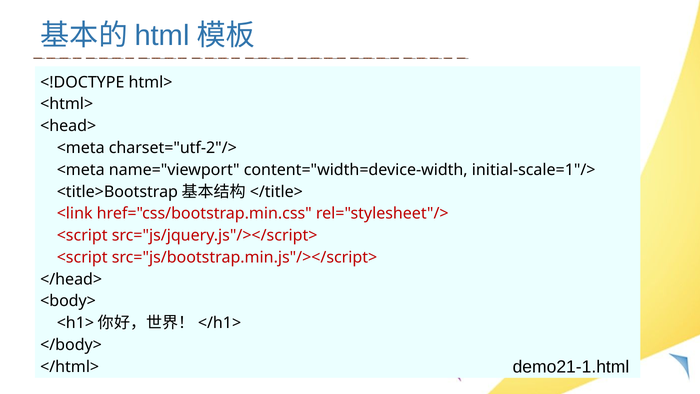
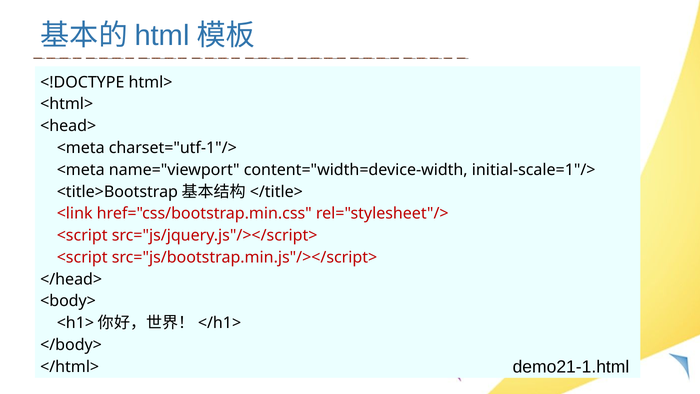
charset="utf-2"/>: charset="utf-2"/> -> charset="utf-1"/> (173, 148)
